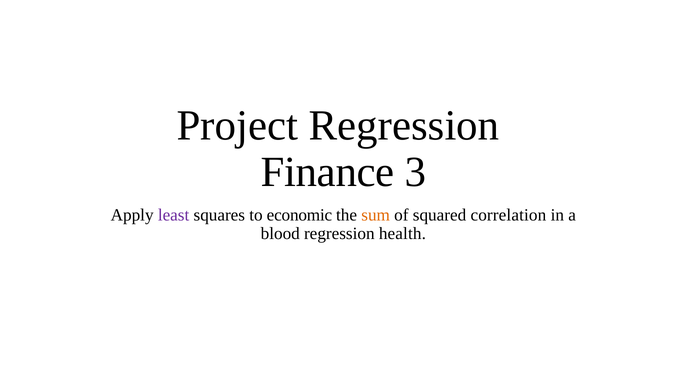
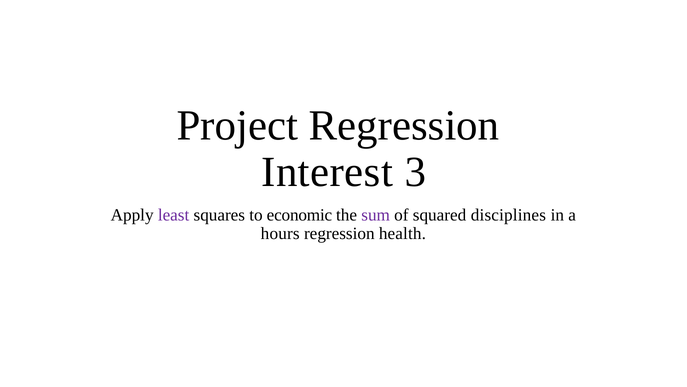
Finance: Finance -> Interest (327, 172)
sum colour: orange -> purple (376, 215)
correlation: correlation -> disciplines (508, 215)
blood: blood -> hours (280, 233)
